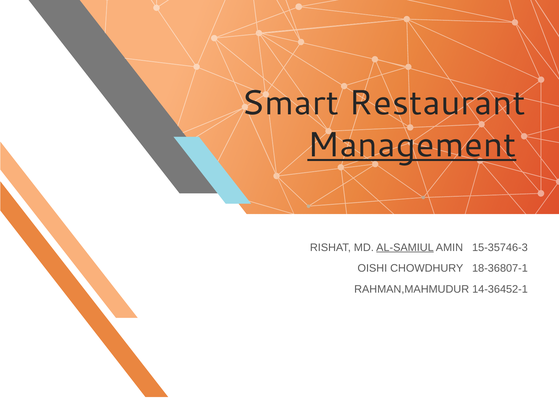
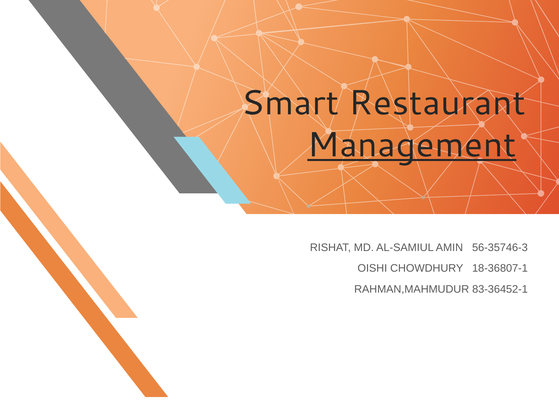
AL-SAMIUL underline: present -> none (405, 248)
15-35746-3: 15-35746-3 -> 56-35746-3 (500, 248)
14-36452-1: 14-36452-1 -> 83-36452-1 (500, 289)
